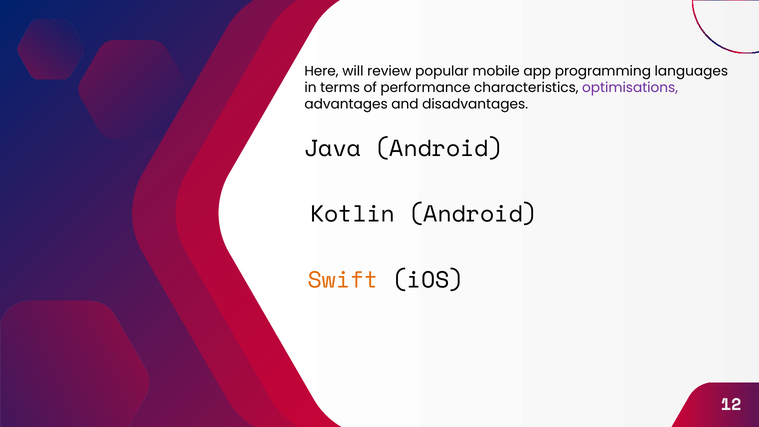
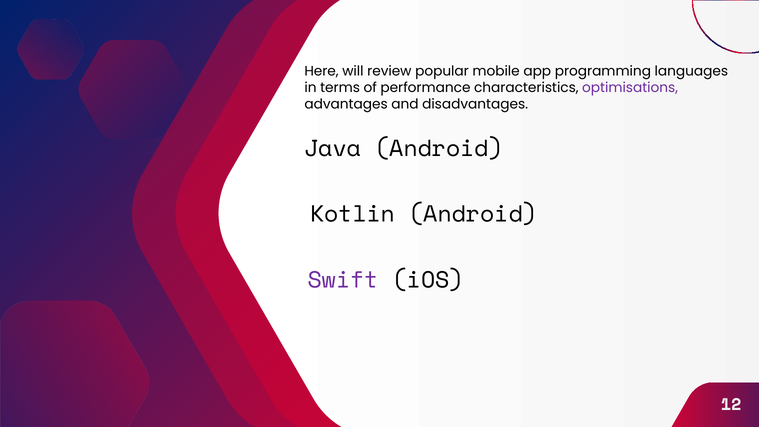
Swift colour: orange -> purple (343, 280)
